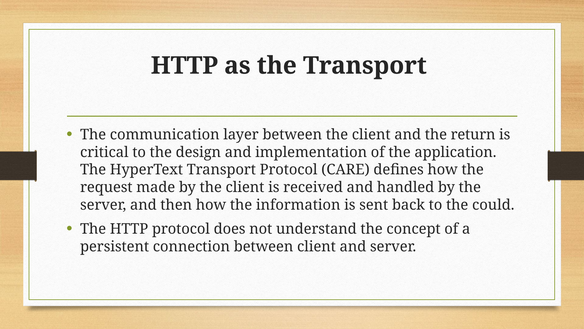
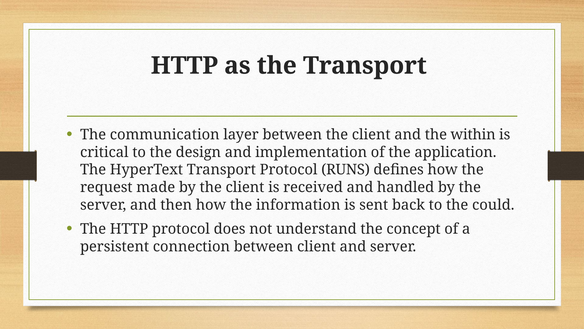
return: return -> within (473, 134)
CARE: CARE -> RUNS (346, 169)
